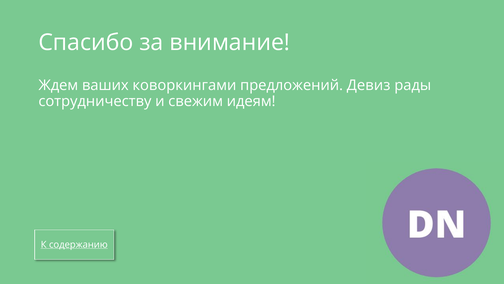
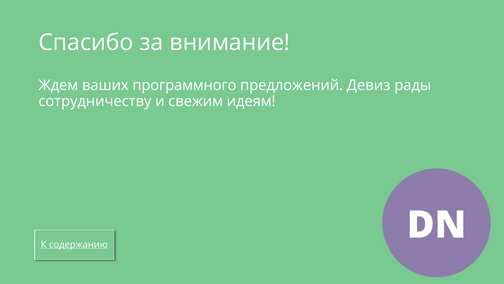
коворкингами: коворкингами -> программного (184, 85)
